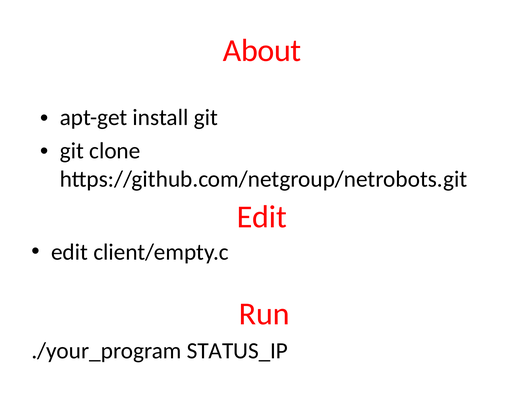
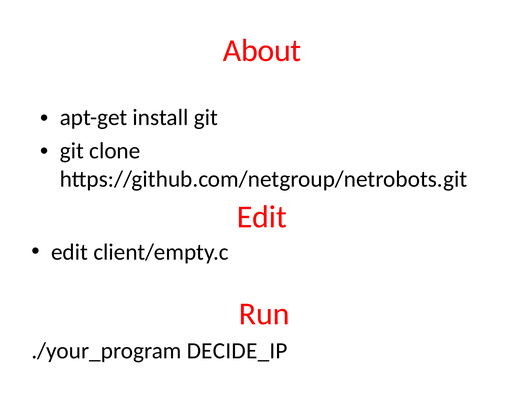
STATUS_IP: STATUS_IP -> DECIDE_IP (237, 351)
